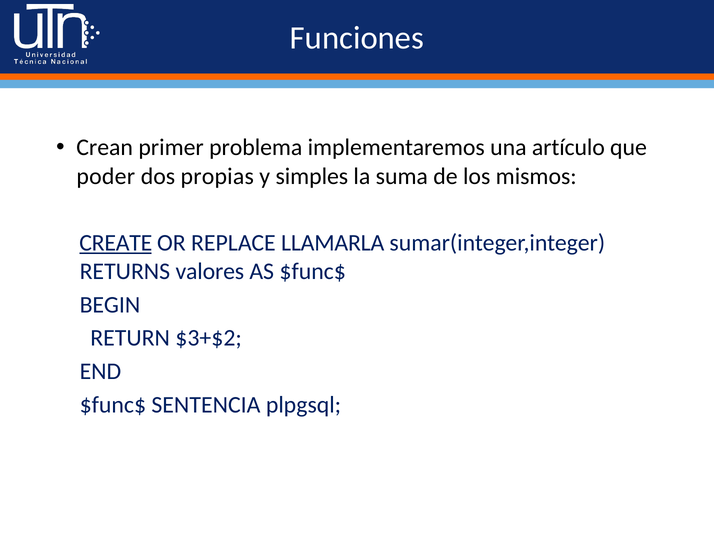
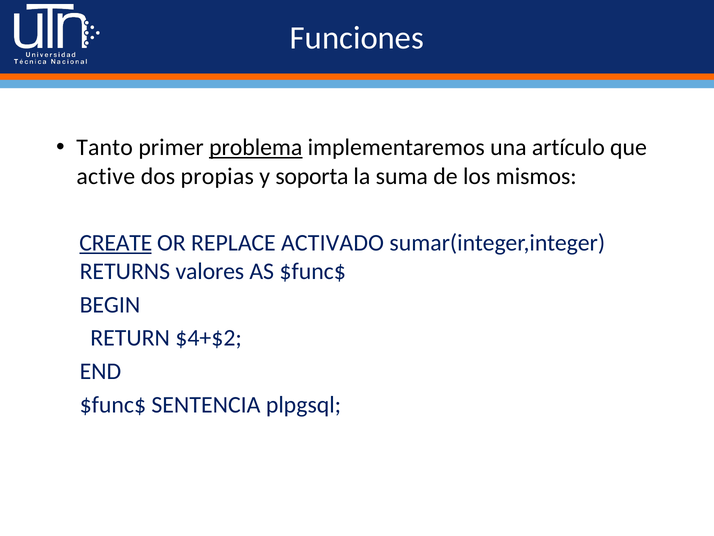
Crean: Crean -> Tanto (105, 147)
problema underline: none -> present (256, 147)
poder: poder -> active (106, 176)
simples: simples -> soporta (312, 176)
LLAMARLA: LLAMARLA -> ACTIVADO (333, 243)
$3+$2: $3+$2 -> $4+$2 (209, 338)
